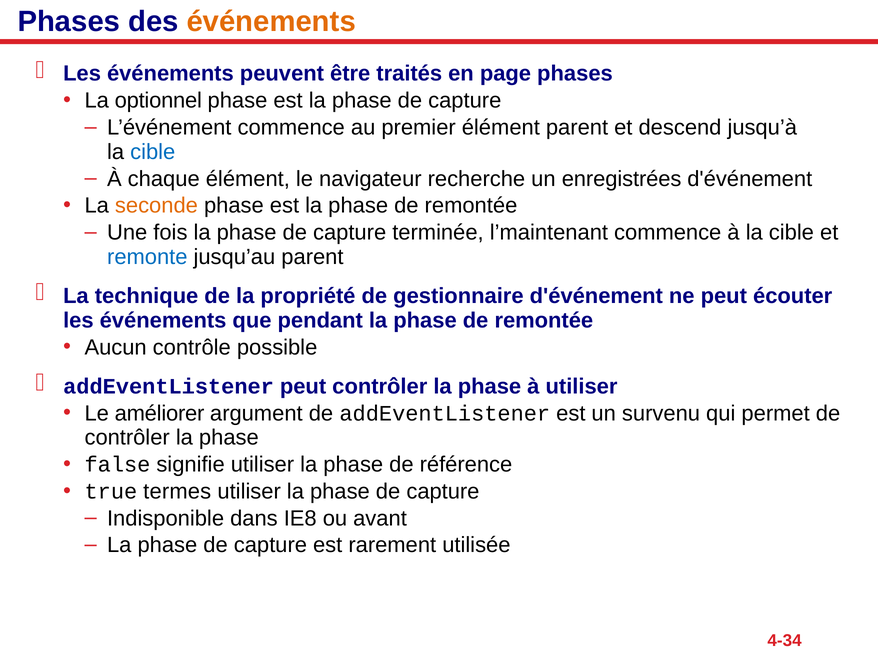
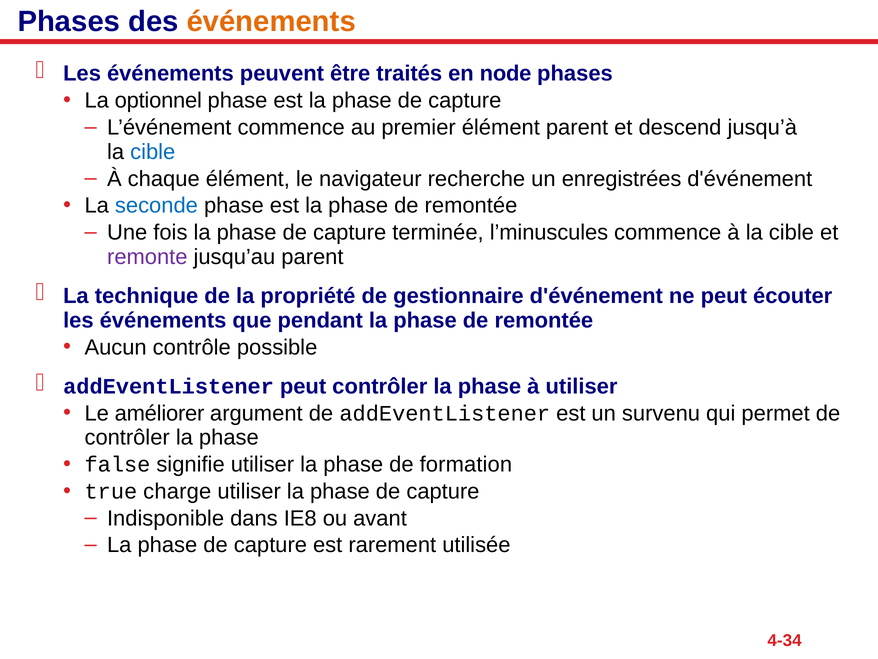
page: page -> node (506, 74)
seconde colour: orange -> blue (156, 206)
l’maintenant: l’maintenant -> l’minuscules (549, 232)
remonte colour: blue -> purple (147, 257)
référence: référence -> formation (466, 464)
termes: termes -> charge (177, 491)
